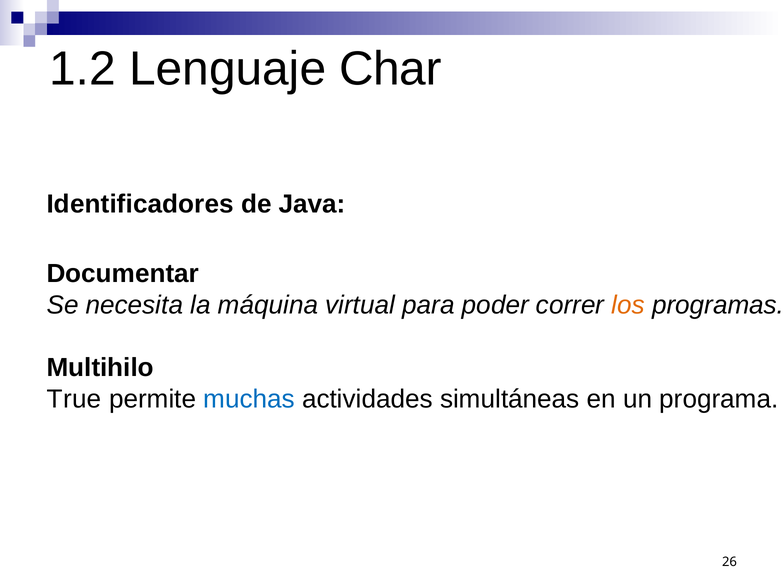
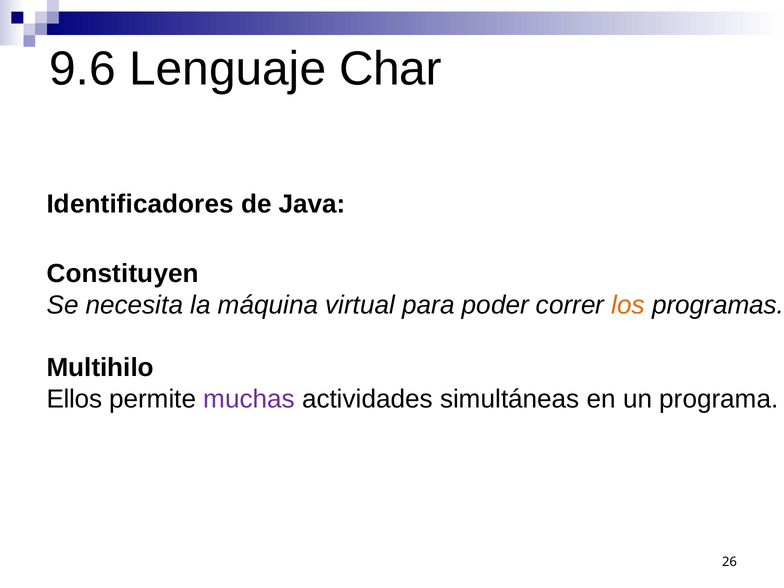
1.2: 1.2 -> 9.6 (83, 69)
Documentar: Documentar -> Constituyen (123, 274)
True: True -> Ellos (74, 399)
muchas colour: blue -> purple (249, 399)
